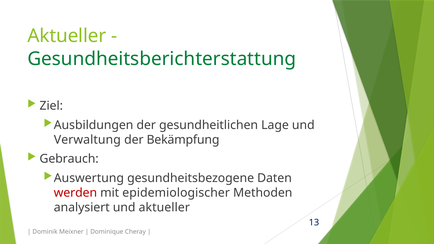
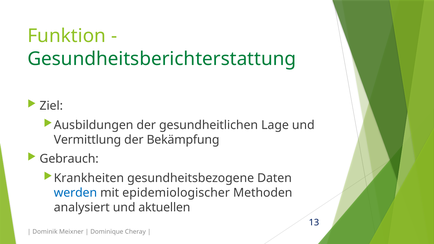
Aktueller: Aktueller -> Funktion (67, 36)
Verwaltung: Verwaltung -> Vermittlung (87, 140)
Auswertung: Auswertung -> Krankheiten (89, 178)
werden colour: red -> blue (75, 193)
und aktueller: aktueller -> aktuellen (164, 207)
